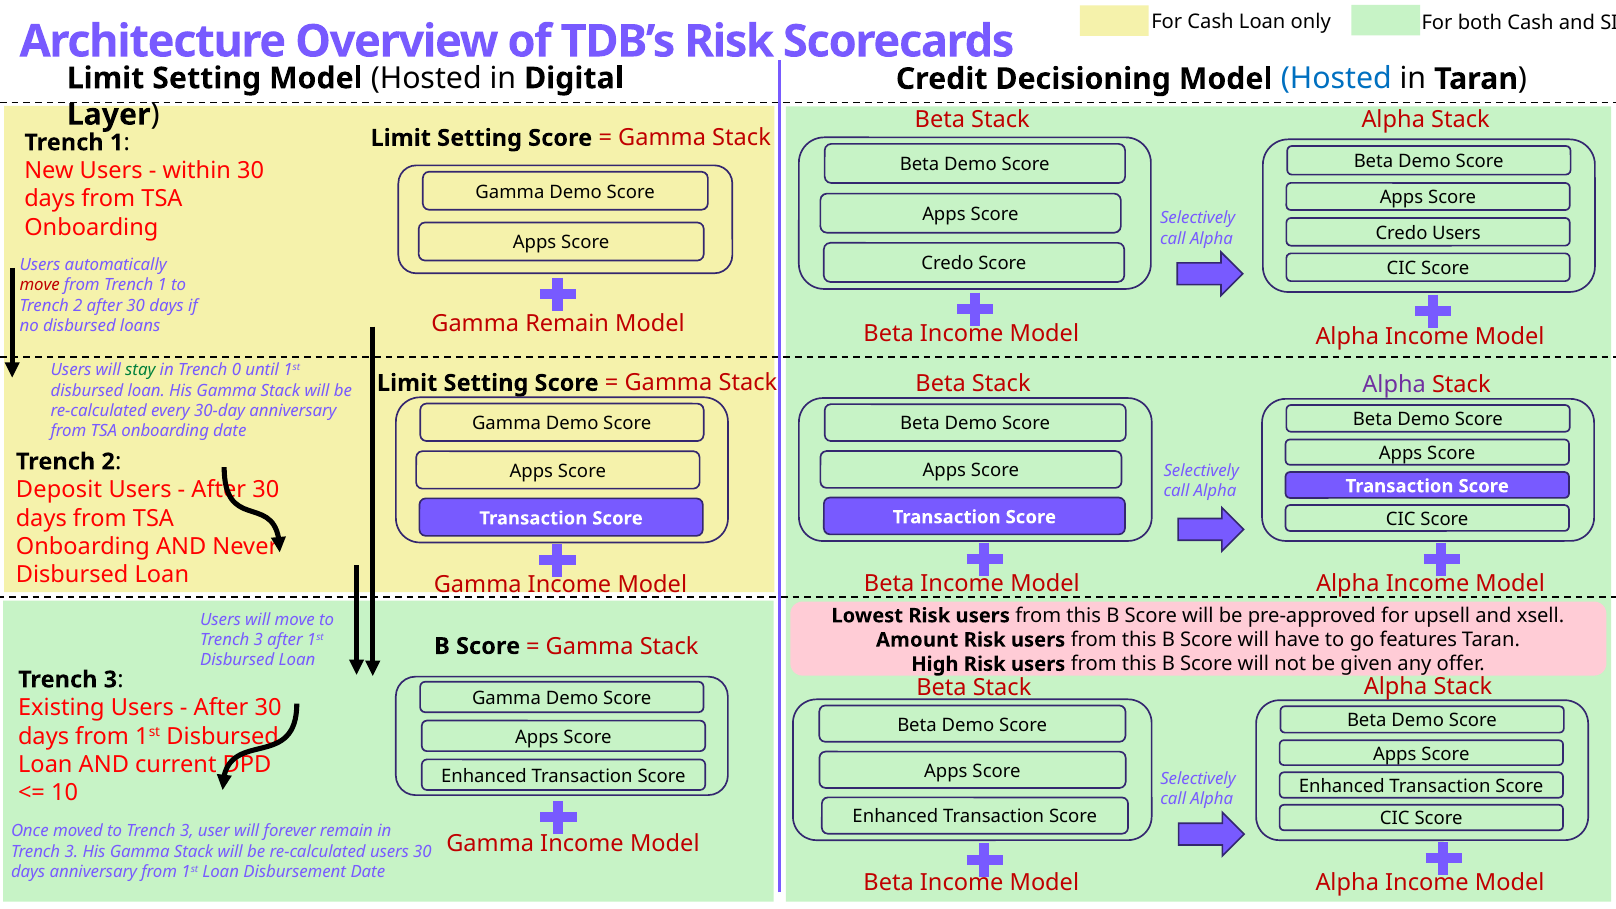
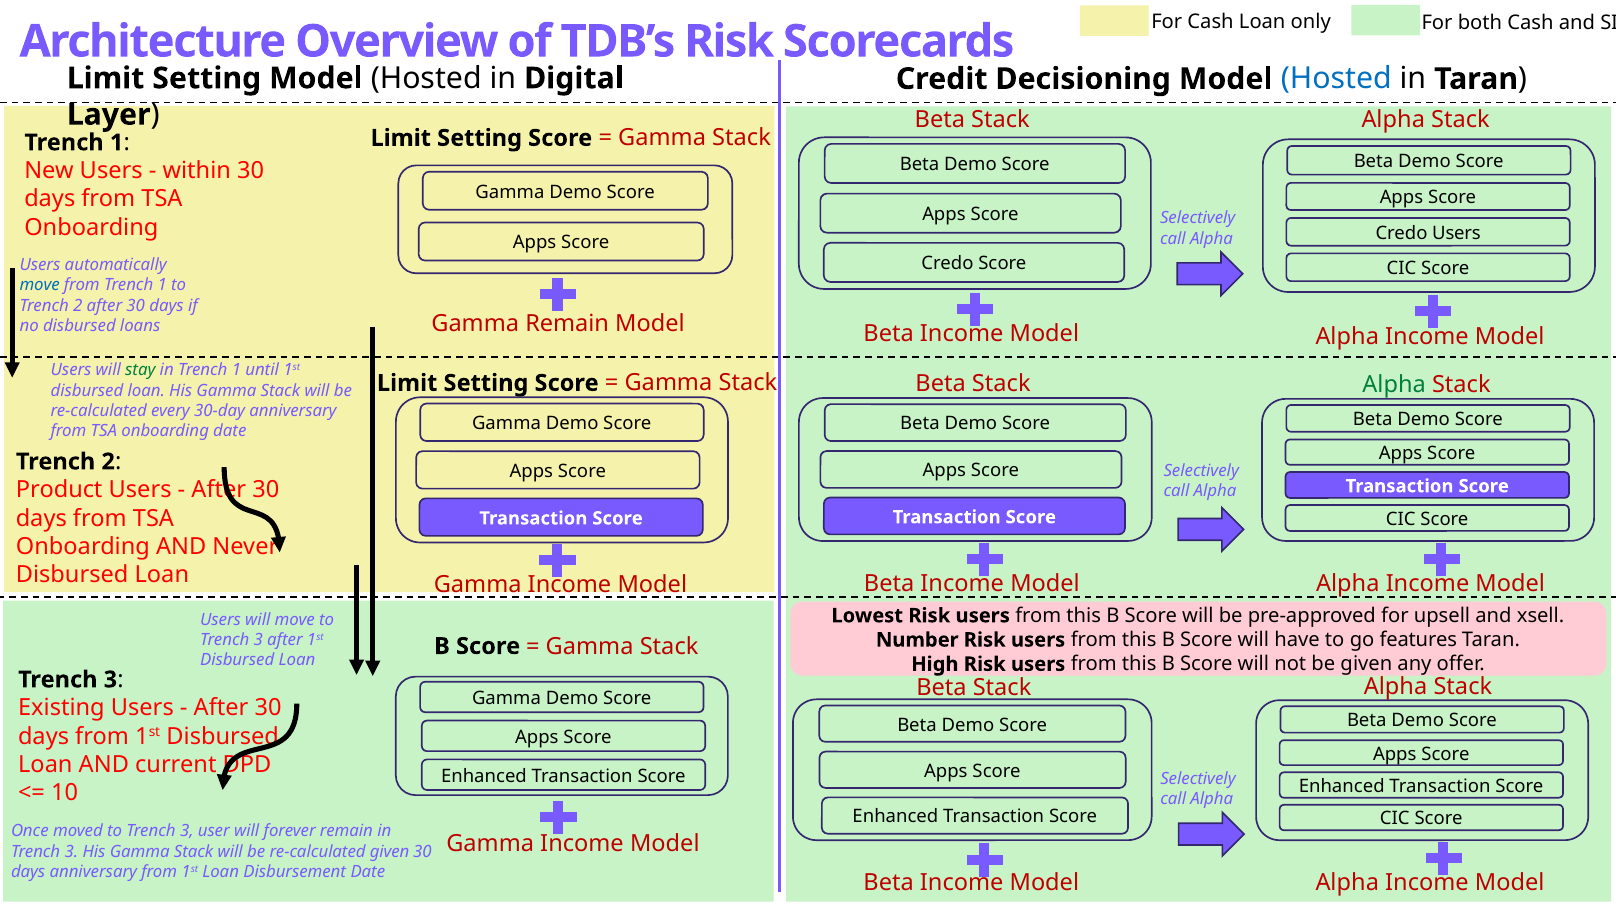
move colour: red -> blue (40, 285)
in Trench 0: 0 -> 1 (236, 370)
Alpha colour: purple -> green (1394, 384)
Deposit: Deposit -> Product (59, 490)
Amount: Amount -> Number (917, 640)
re-calculated users: users -> given (390, 852)
